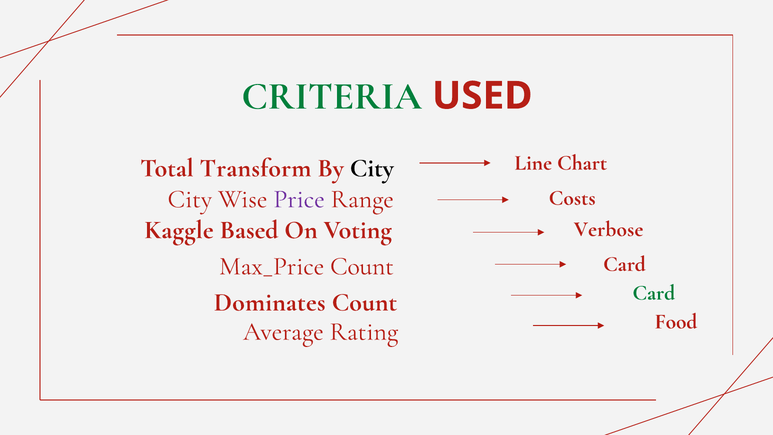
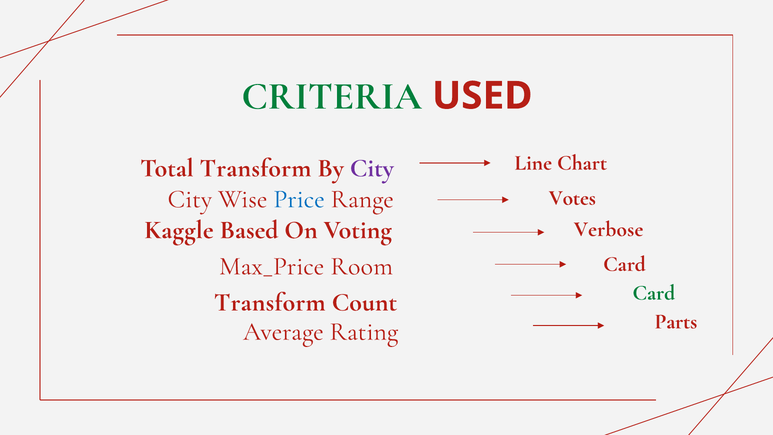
City colour: black -> purple (372, 168)
Price colour: purple -> blue (299, 199)
Costs: Costs -> Votes (572, 198)
Max_Price Count: Count -> Room (362, 266)
Dominates: Dominates -> Transform (270, 302)
Food: Food -> Parts (676, 321)
